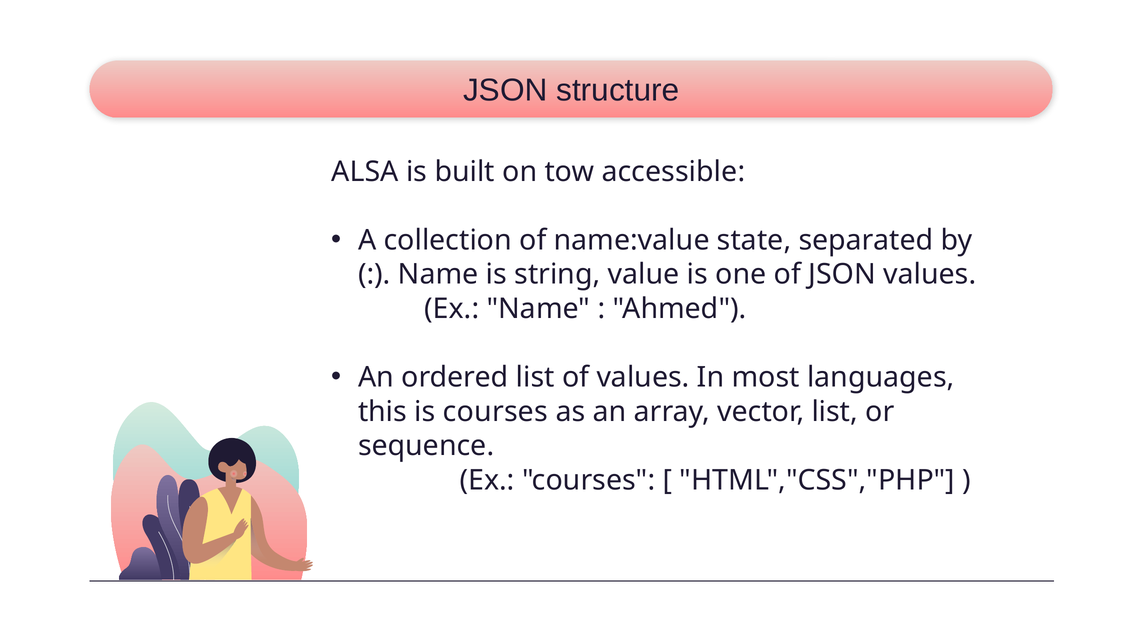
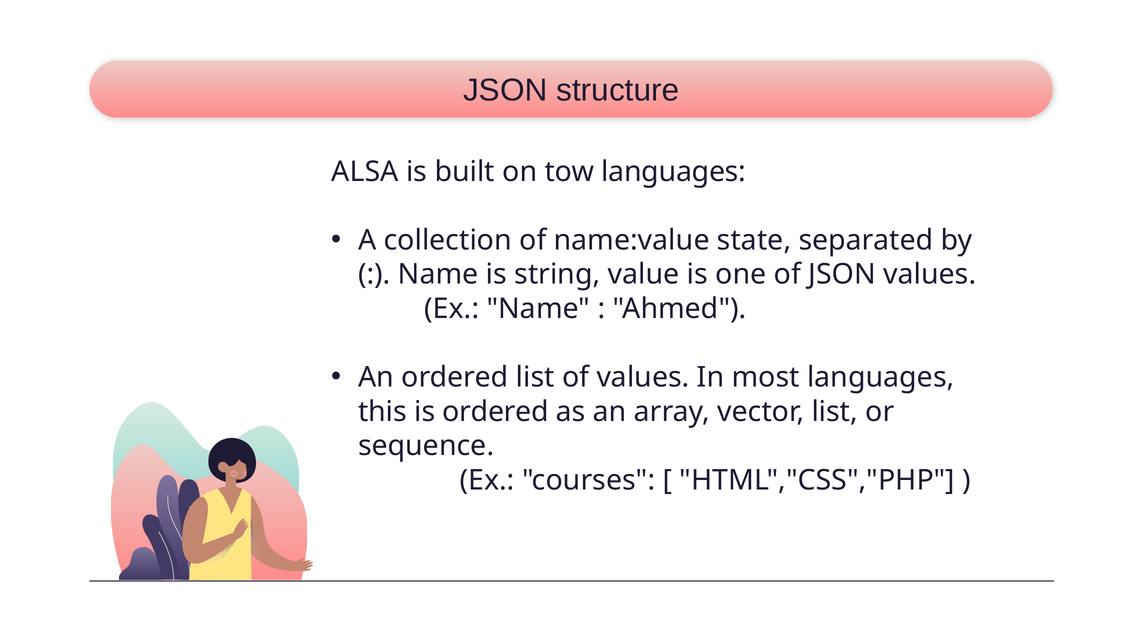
tow accessible: accessible -> languages (674, 172)
is courses: courses -> ordered (496, 412)
